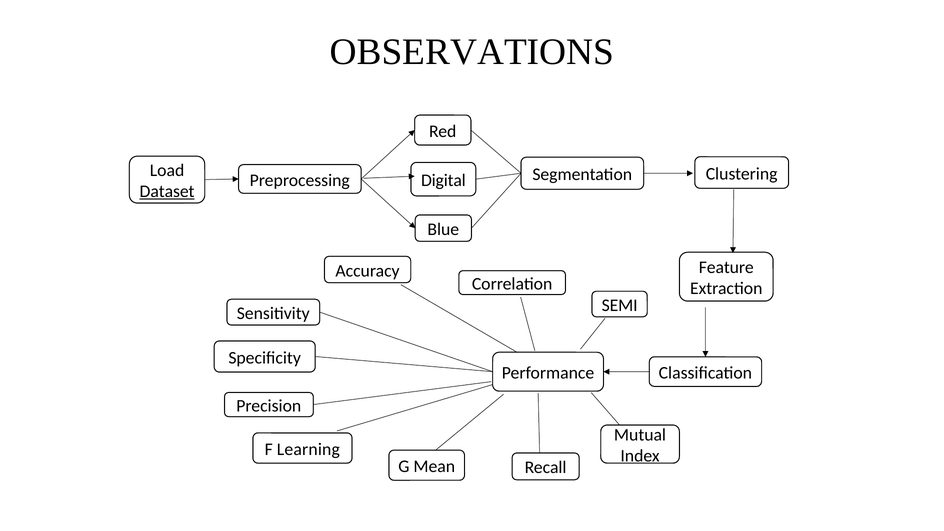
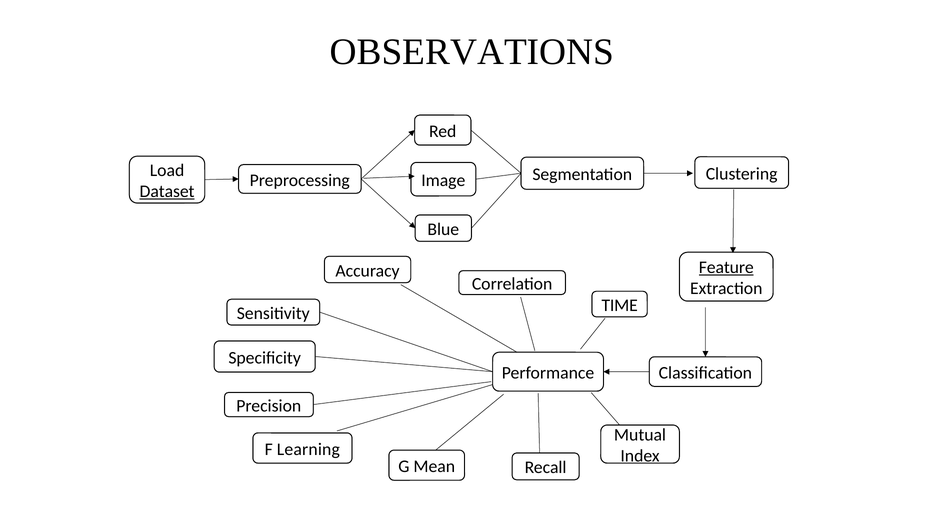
Digital: Digital -> Image (443, 180)
Feature underline: none -> present (726, 267)
SEMI: SEMI -> TIME (620, 305)
